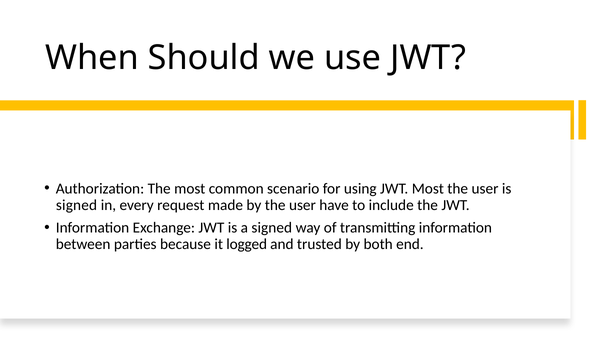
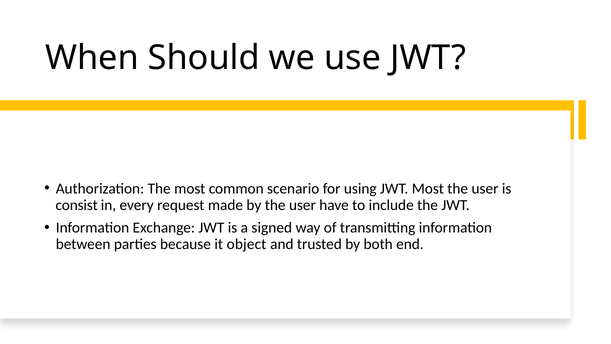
signed: signed -> consist (77, 205)
logged: logged -> object (247, 244)
